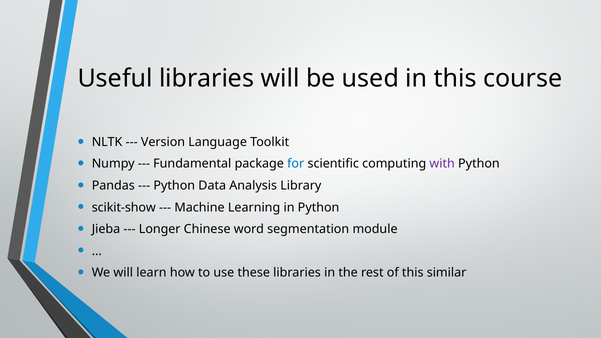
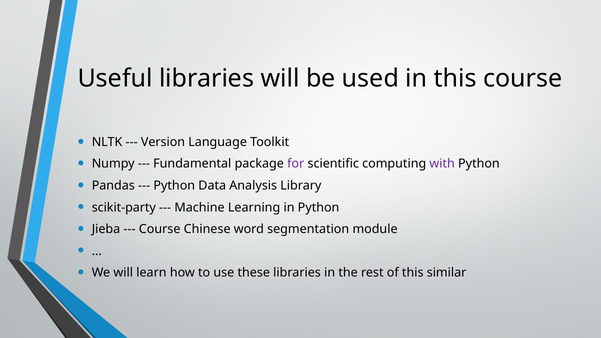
for colour: blue -> purple (296, 164)
scikit-show: scikit-show -> scikit-party (124, 207)
Longer: Longer -> Course (160, 229)
